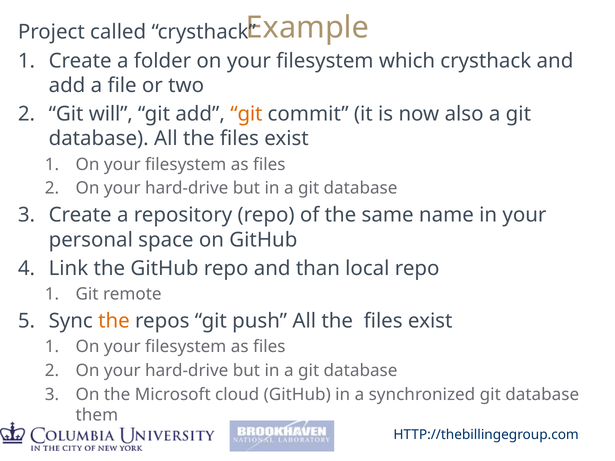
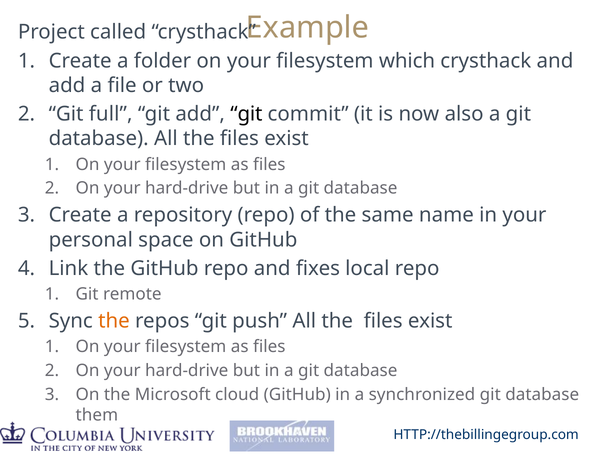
will: will -> full (111, 114)
git colour: orange -> black (246, 114)
than: than -> fixes (318, 269)
